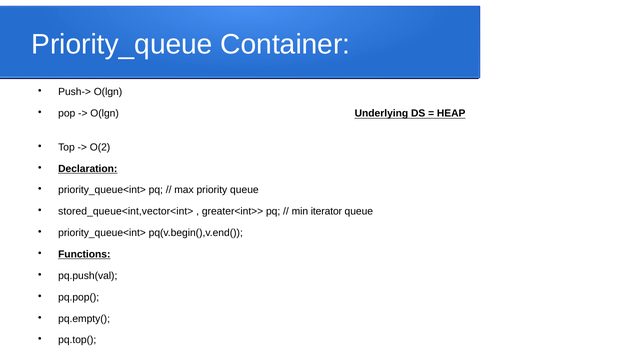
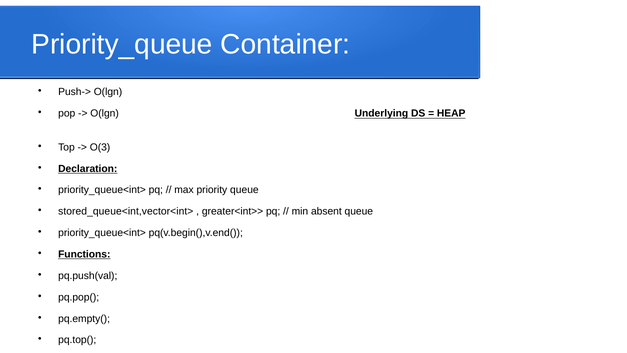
O(2: O(2 -> O(3 (100, 147)
iterator: iterator -> absent (326, 211)
